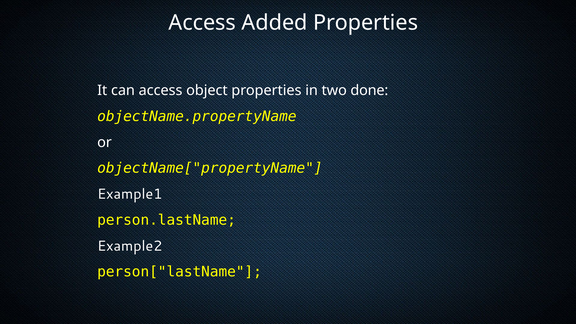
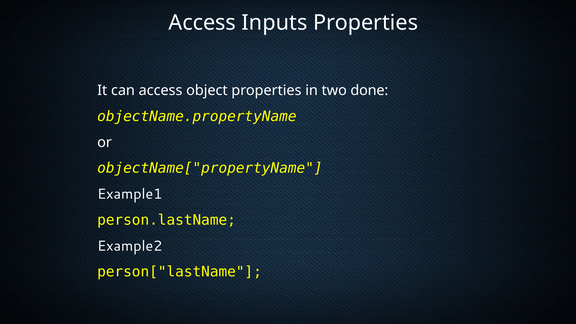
Added: Added -> Inputs (274, 23)
